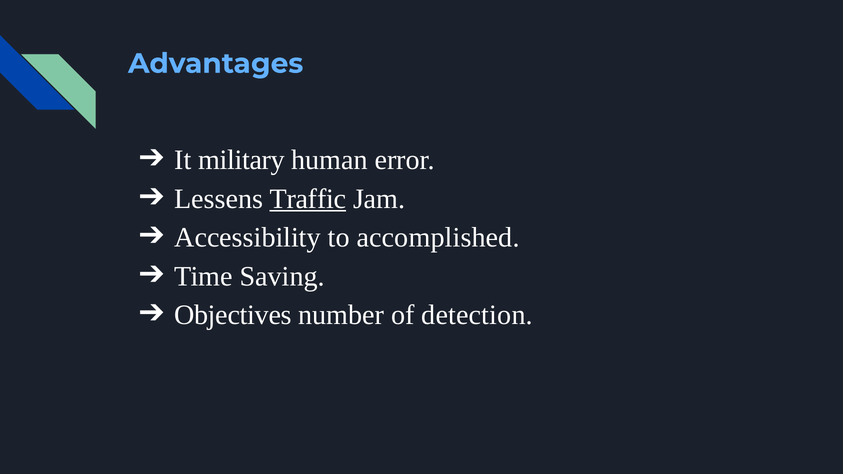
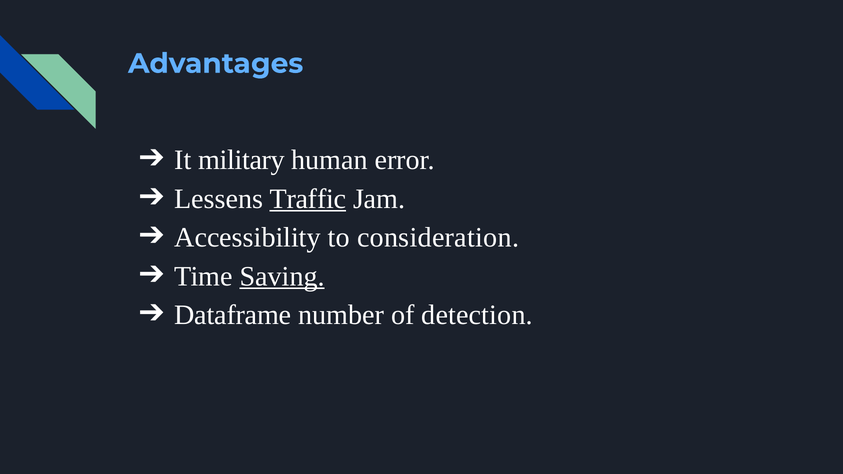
accomplished: accomplished -> consideration (438, 238)
Saving underline: none -> present (282, 276)
Objectives: Objectives -> Dataframe (233, 315)
